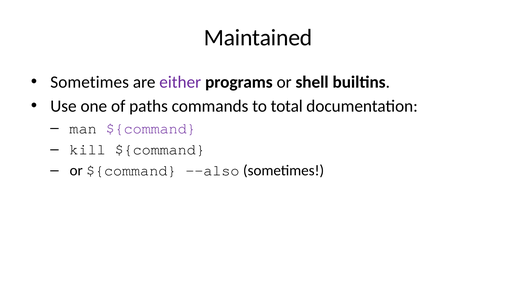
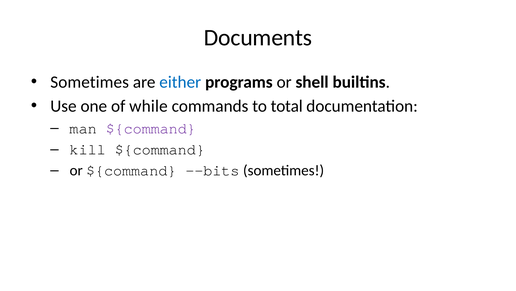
Maintained: Maintained -> Documents (258, 37)
either colour: purple -> blue (180, 82)
paths: paths -> while (148, 106)
--also: --also -> --bits (213, 170)
